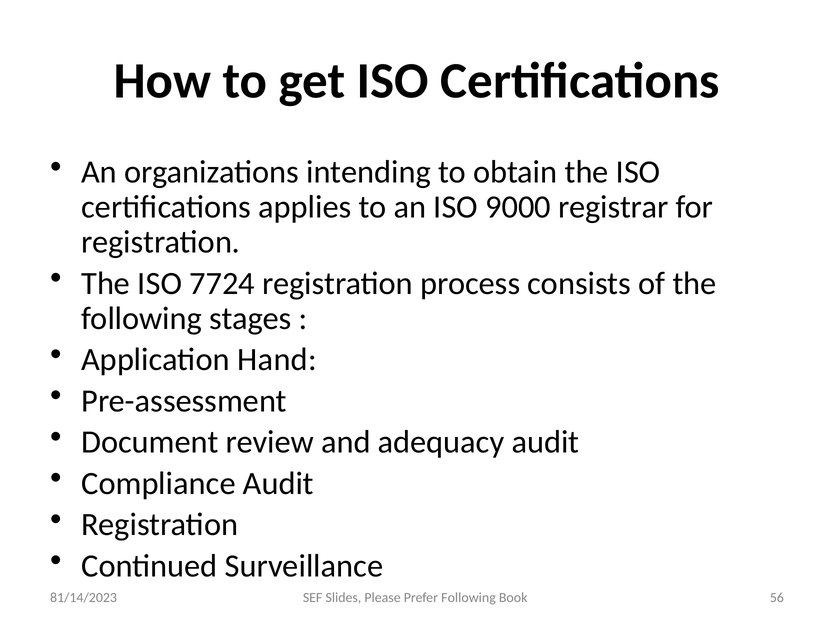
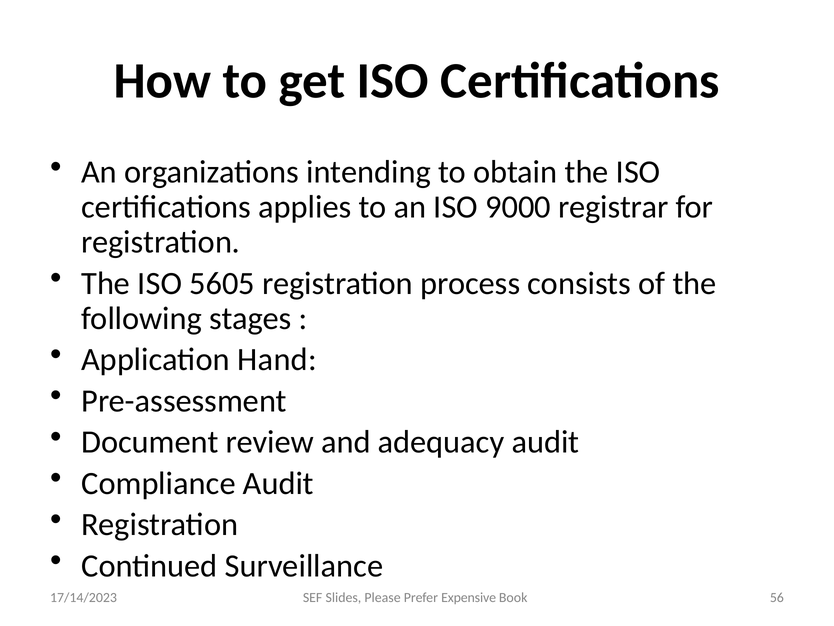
7724: 7724 -> 5605 (222, 283)
81/14/2023: 81/14/2023 -> 17/14/2023 (84, 597)
Prefer Following: Following -> Expensive (469, 597)
